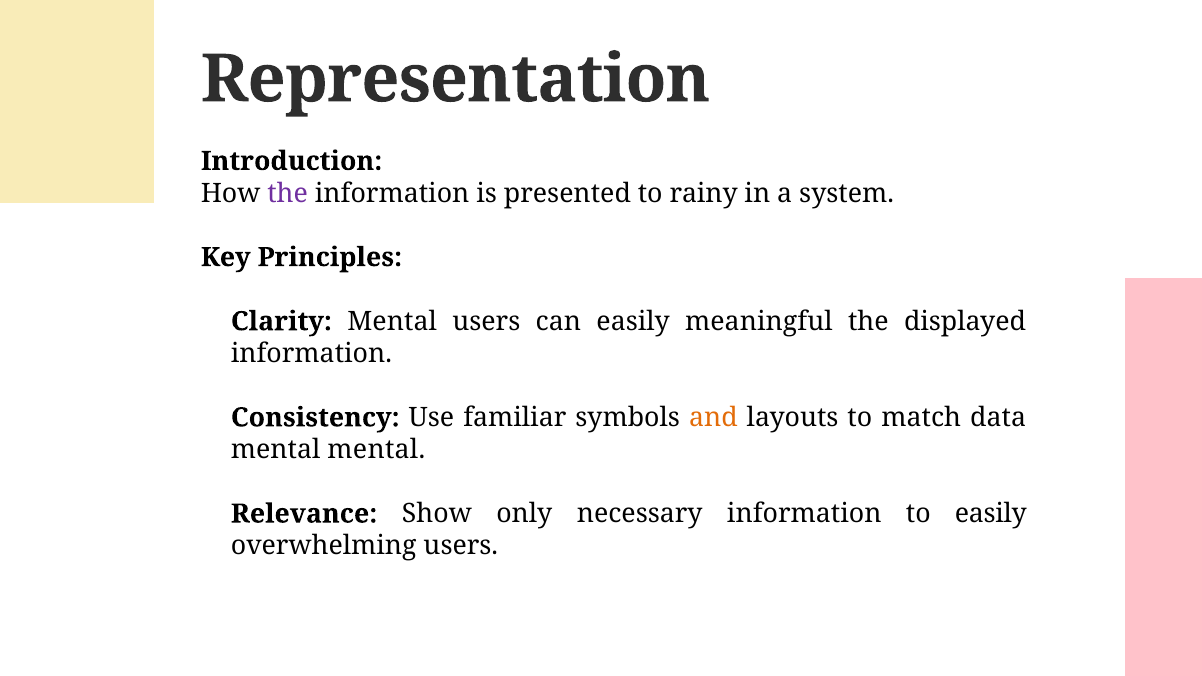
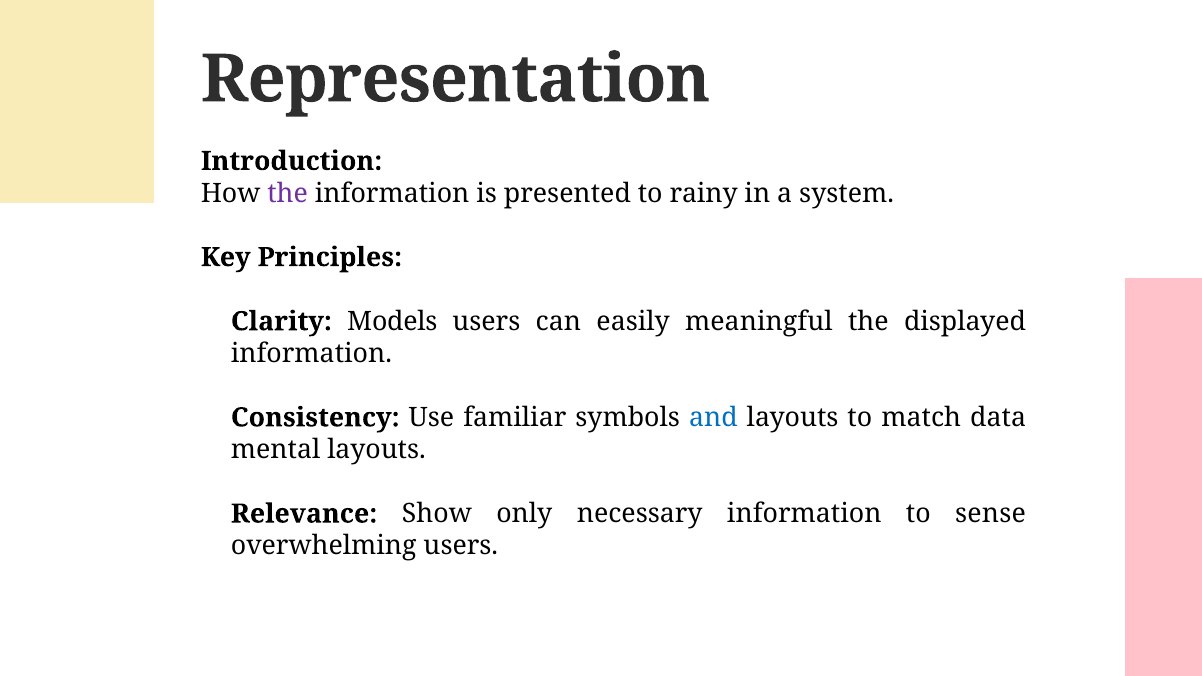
Clarity Mental: Mental -> Models (392, 321)
and colour: orange -> blue (713, 418)
mental mental: mental -> layouts (376, 450)
to easily: easily -> sense (991, 514)
